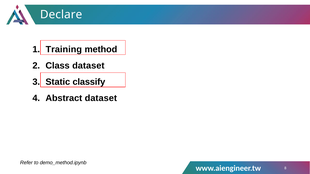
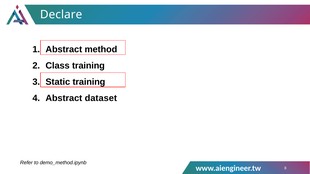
Training: Training -> Abstract (64, 50)
Class dataset: dataset -> training (88, 66)
Static classify: classify -> training (89, 82)
